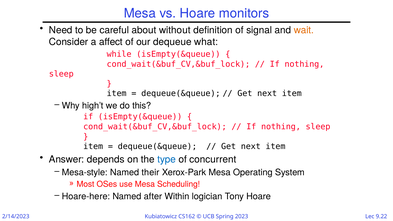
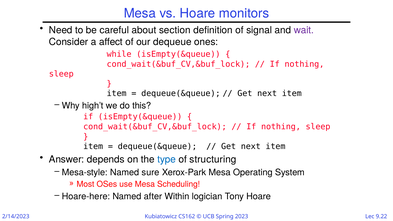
without: without -> section (175, 30)
wait colour: orange -> purple (304, 30)
what: what -> ones (206, 42)
concurrent: concurrent -> structuring (213, 159)
their: their -> sure (151, 172)
